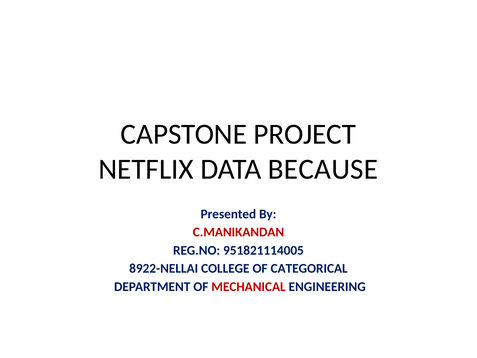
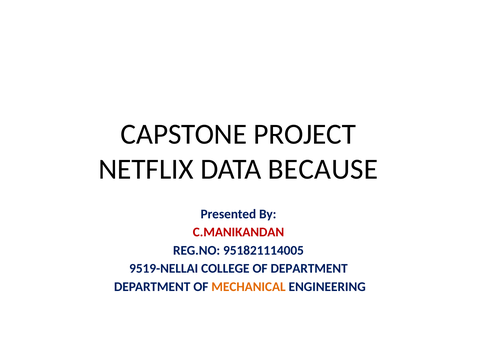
8922-NELLAI: 8922-NELLAI -> 9519-NELLAI (164, 268)
OF CATEGORICAL: CATEGORICAL -> DEPARTMENT (309, 268)
MECHANICAL colour: red -> orange (248, 286)
